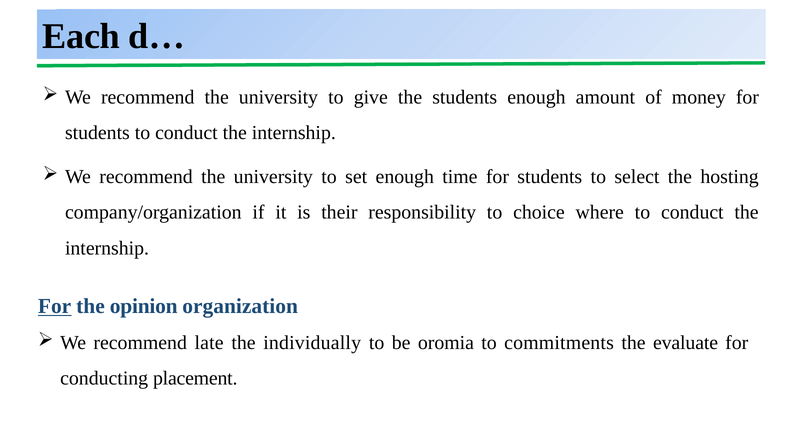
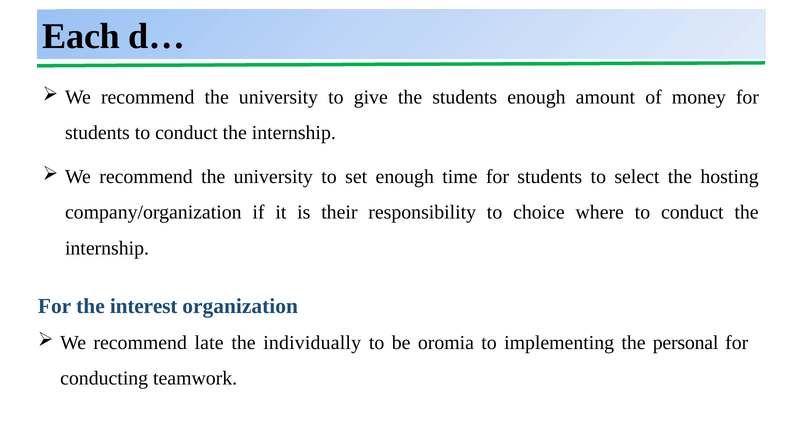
For underline: present -> none (55, 307)
opinion: opinion -> interest (144, 307)
commitments: commitments -> implementing (559, 343)
evaluate: evaluate -> personal (686, 343)
placement: placement -> teamwork (195, 379)
